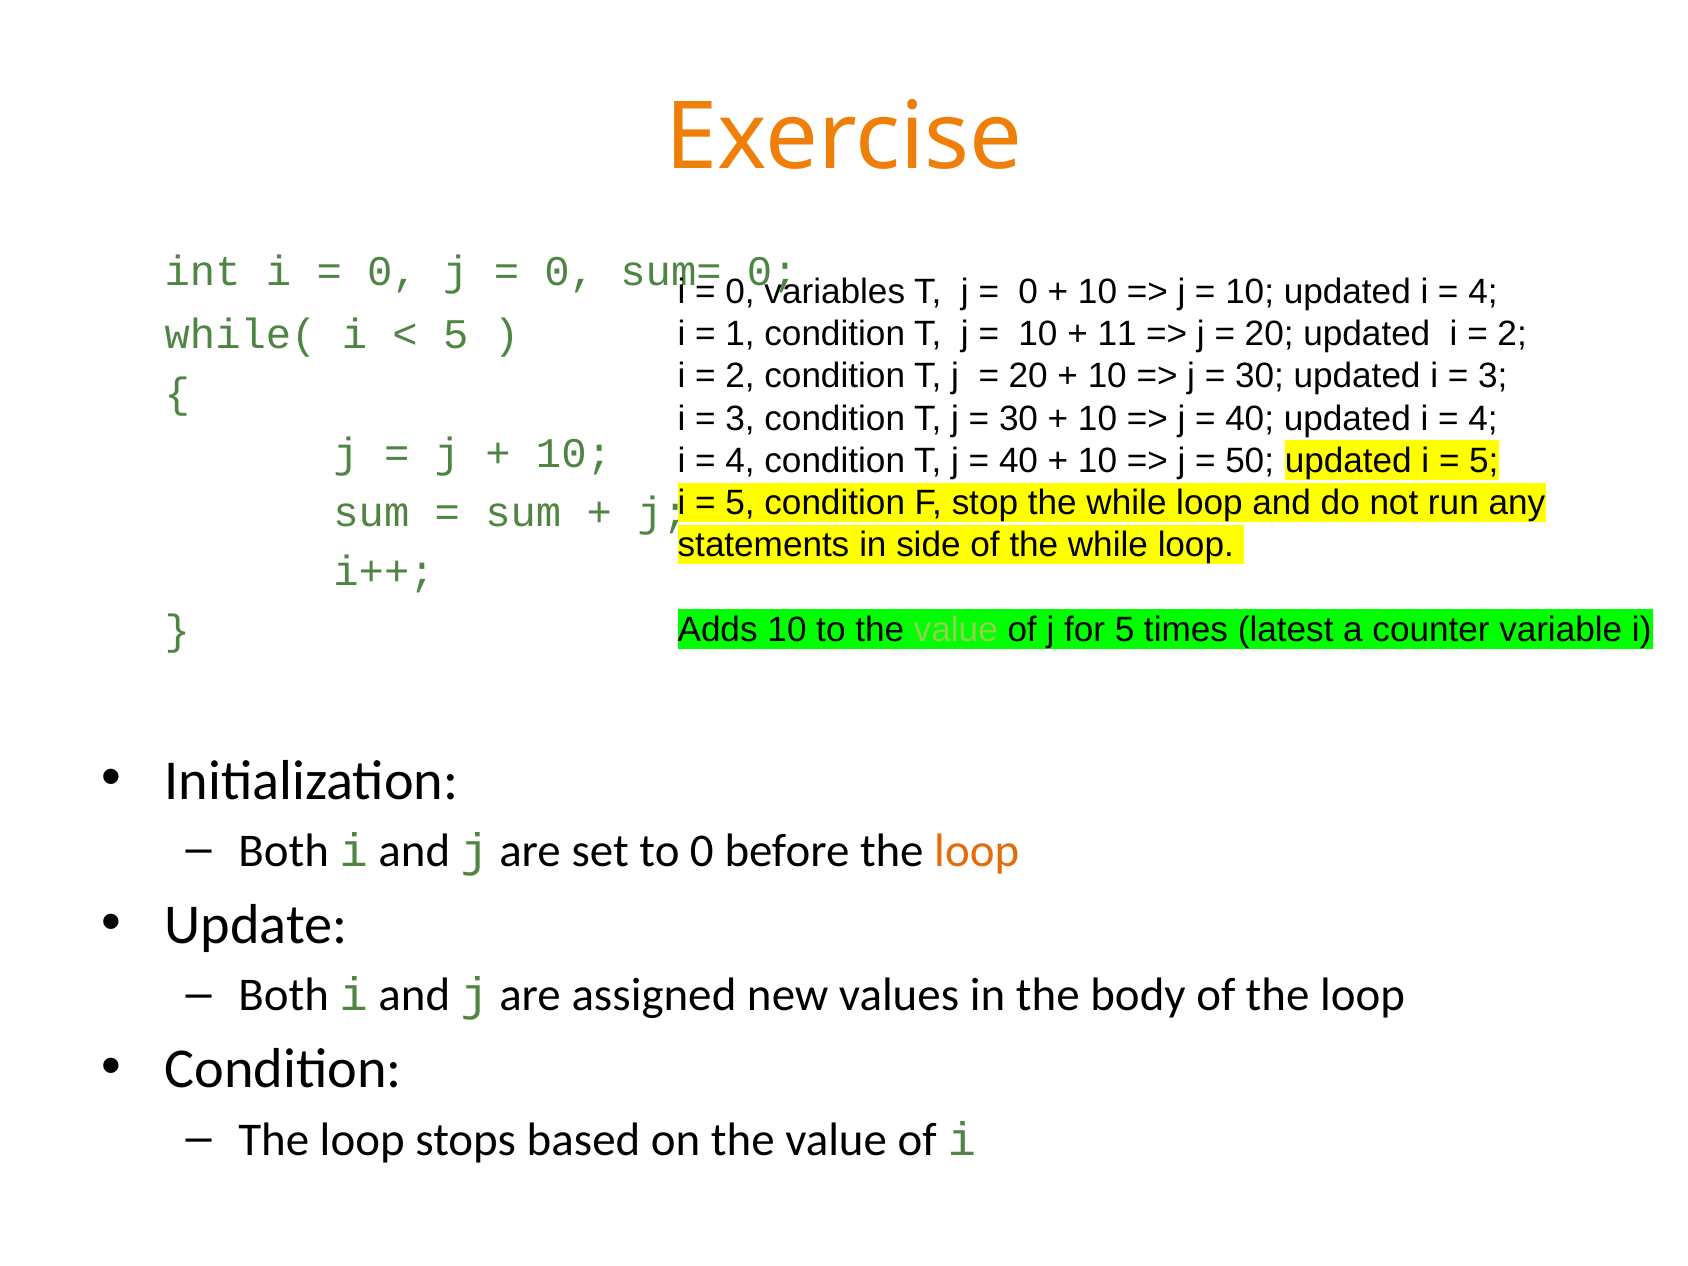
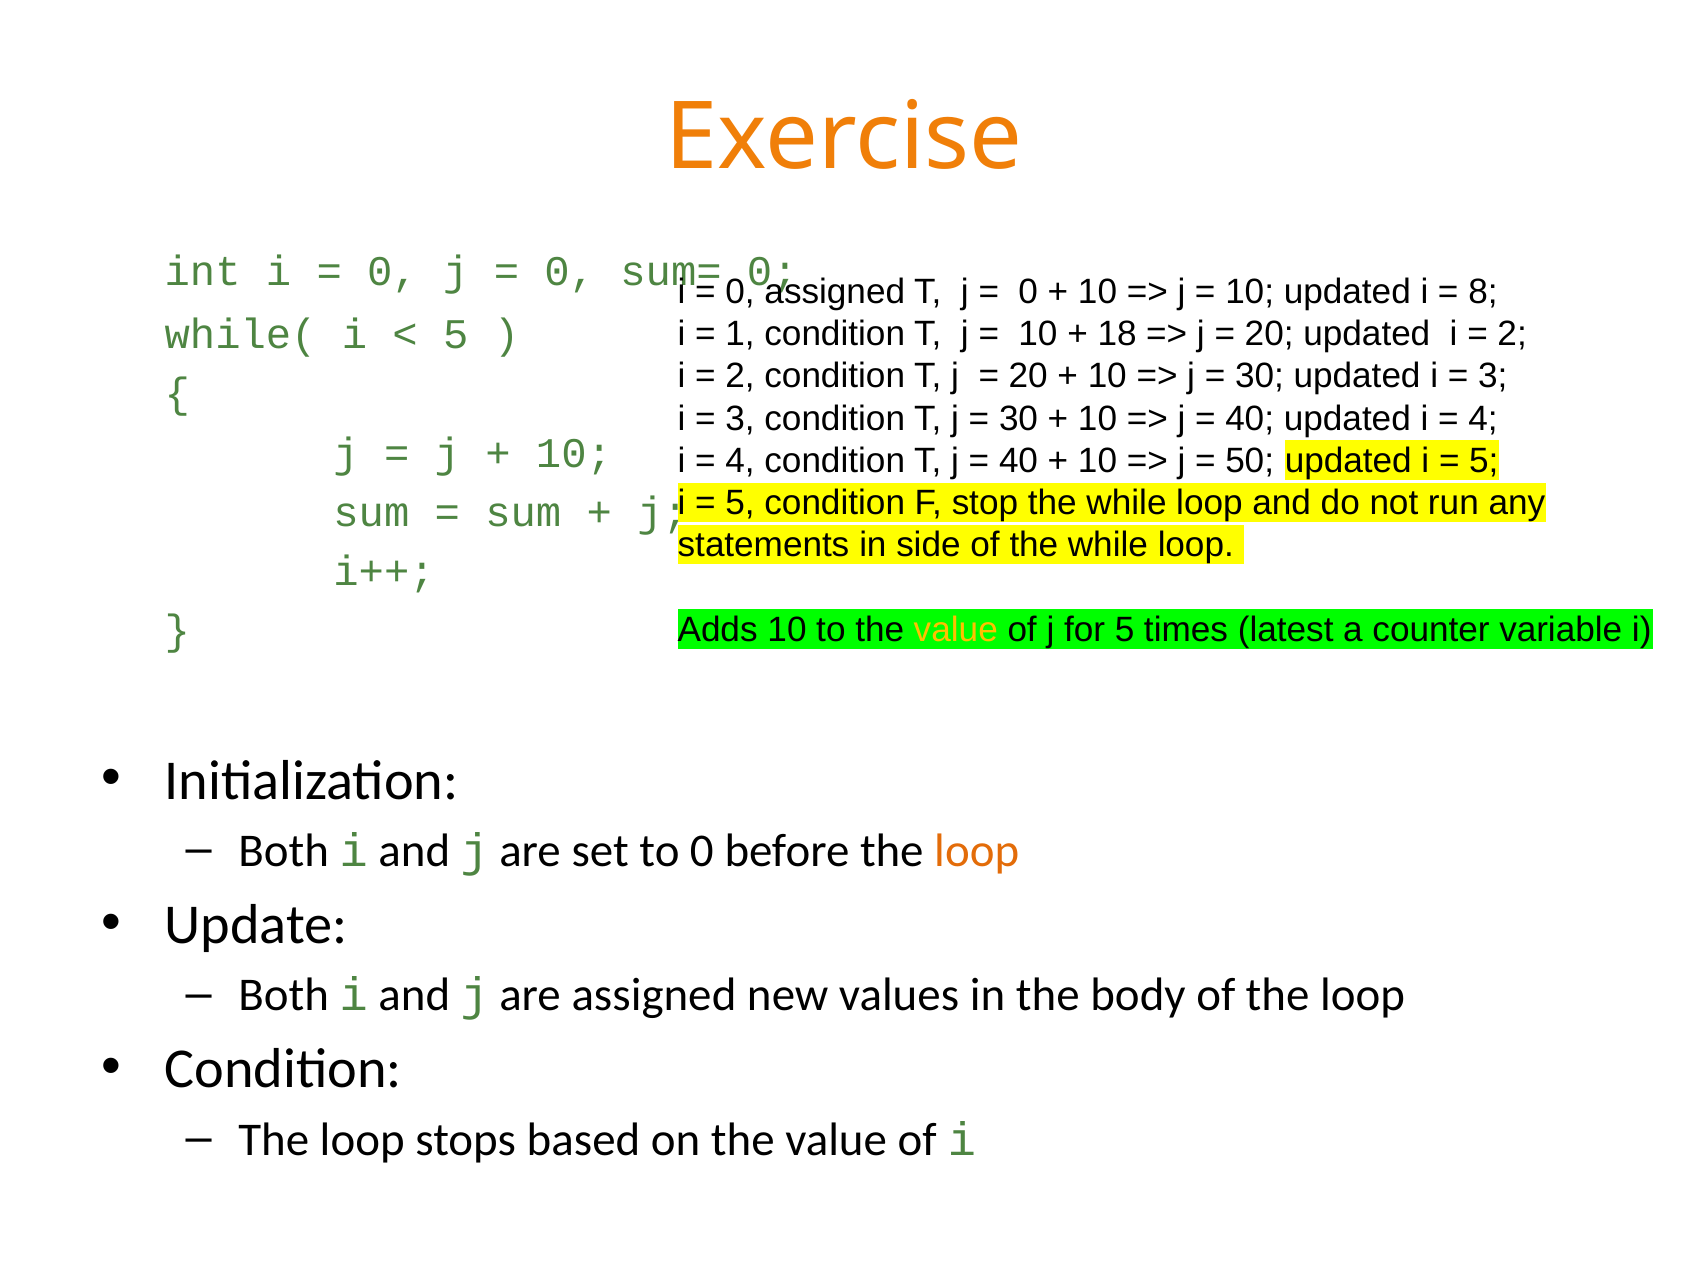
0 variables: variables -> assigned (835, 292)
4: 4 -> 8 (1483, 292)
11: 11 -> 18 (1117, 334)
value colour: light green -> yellow (956, 630)
